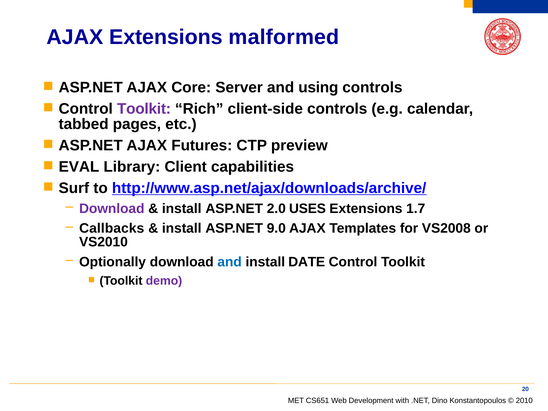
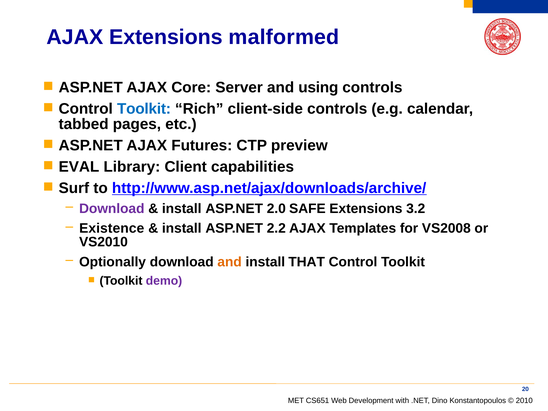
Toolkit colour: purple -> blue (144, 109)
USES: USES -> SAFE (307, 209)
1.7: 1.7 -> 3.2 (416, 209)
Callbacks: Callbacks -> Existence (112, 228)
9.0: 9.0 -> 2.2 (276, 228)
and colour: blue -> orange (230, 262)
DATE: DATE -> THAT (307, 262)
